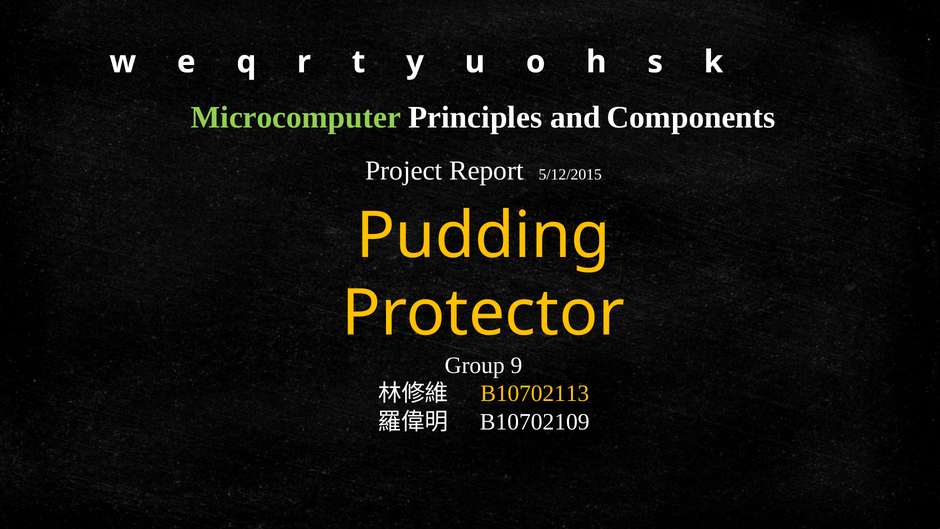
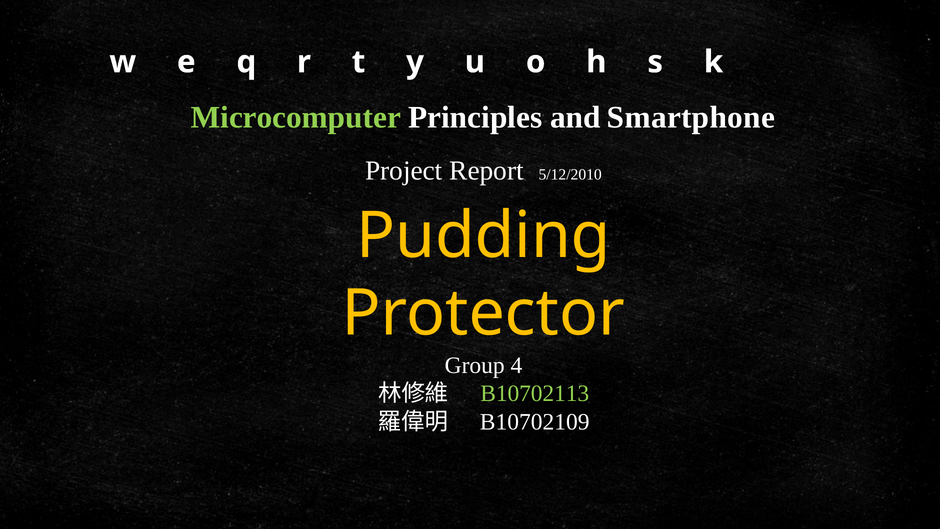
Components: Components -> Smartphone (691, 118)
5/12/2015: 5/12/2015 -> 5/12/2010 (570, 174)
9: 9 -> 4 (516, 365)
B10702113 colour: yellow -> light green (535, 393)
